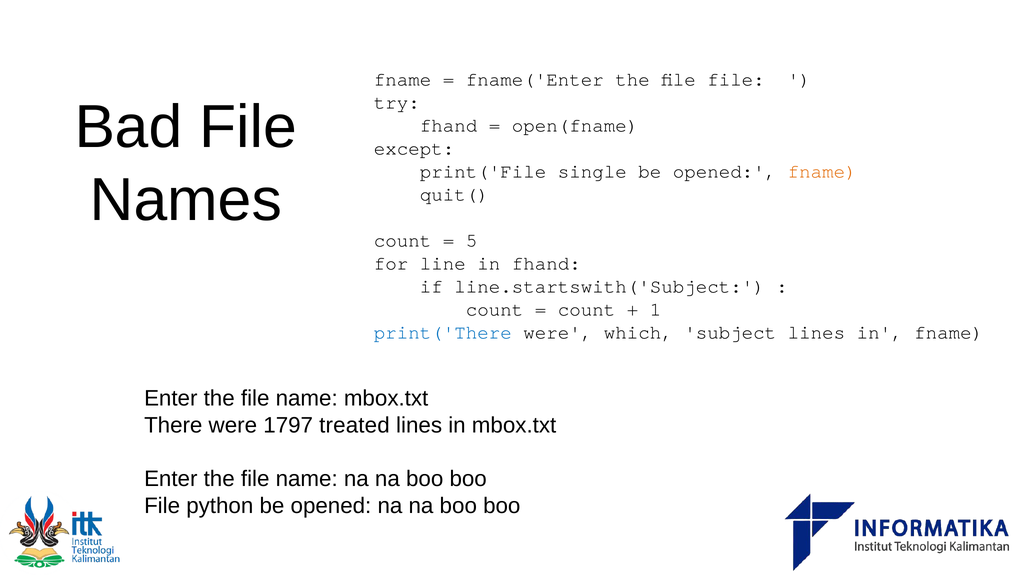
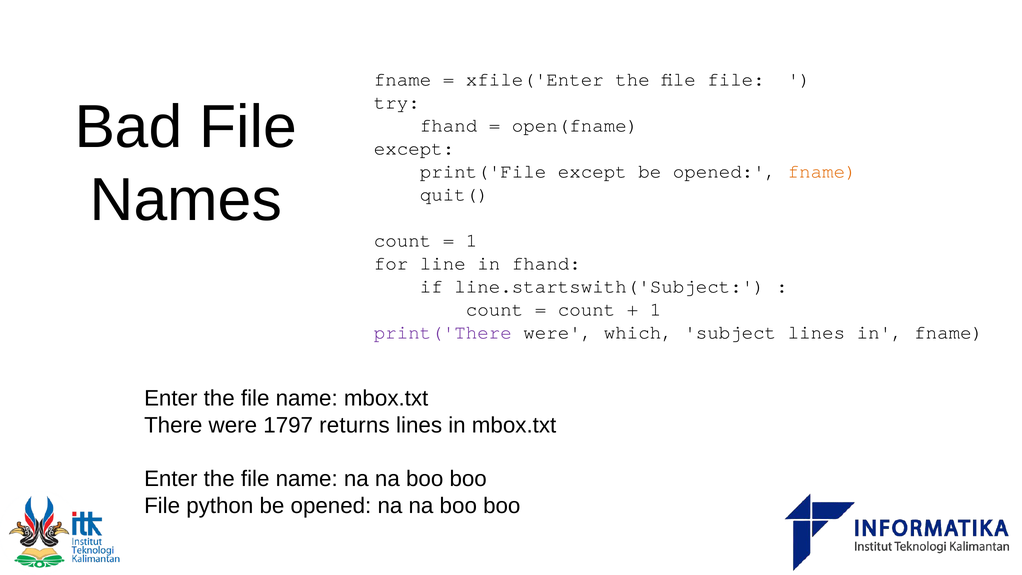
fname('Enter: fname('Enter -> xfile('Enter (535, 79)
print('File single: single -> except (592, 171)
5: 5 -> 1 (472, 240)
print('There colour: blue -> purple (443, 332)
treated: treated -> returns (354, 425)
